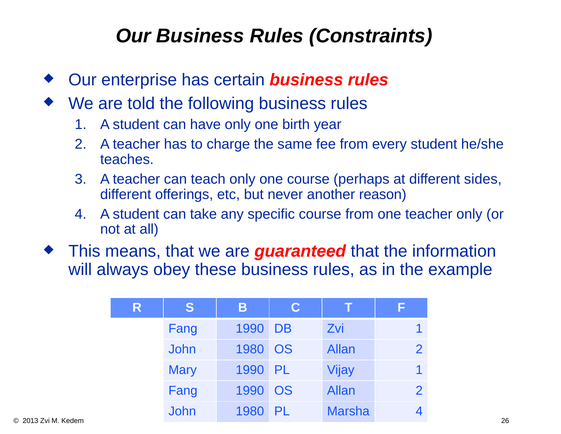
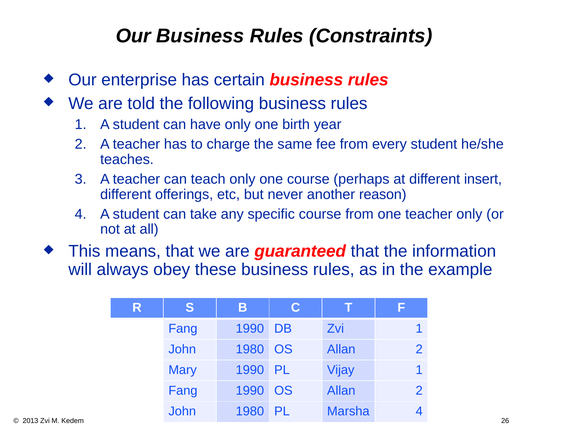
sides: sides -> insert (483, 179)
